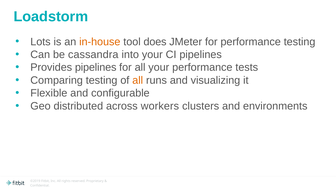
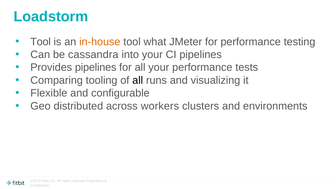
Lots: Lots -> Tool (41, 42)
does: does -> what (155, 42)
Comparing testing: testing -> tooling (102, 80)
all colour: orange -> black (138, 80)
